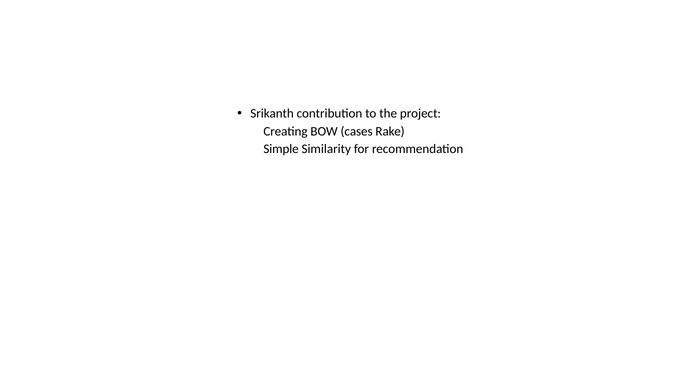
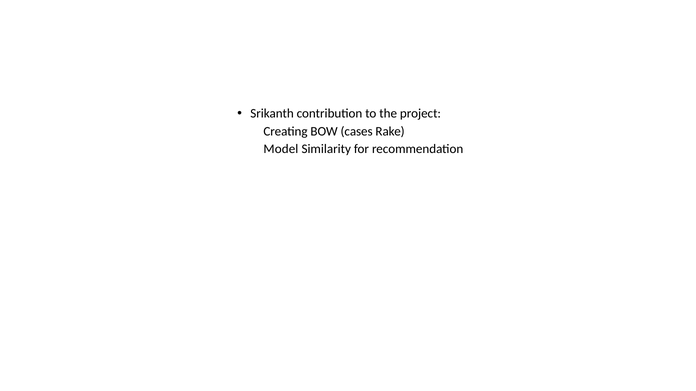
Simple: Simple -> Model (281, 149)
